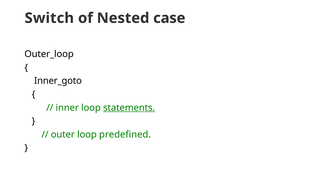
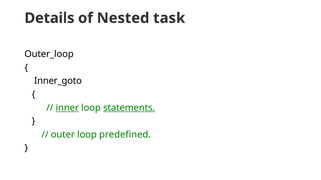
Switch: Switch -> Details (49, 18)
case: case -> task (169, 18)
inner underline: none -> present (67, 108)
